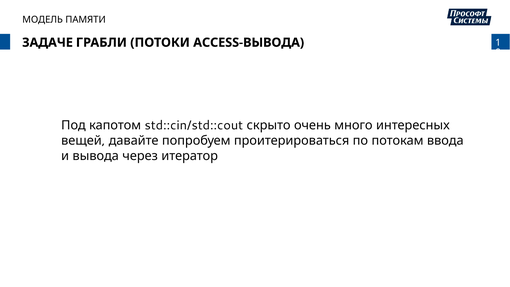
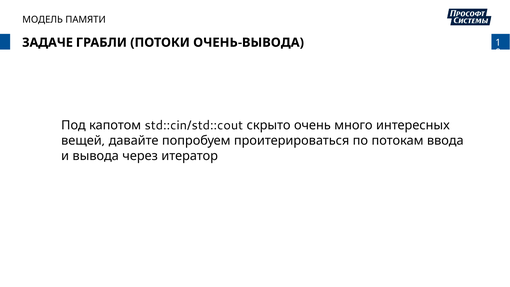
ACCESS-ВЫВОДА: ACCESS-ВЫВОДА -> ОЧЕНЬ-ВЫВОДА (249, 43)
